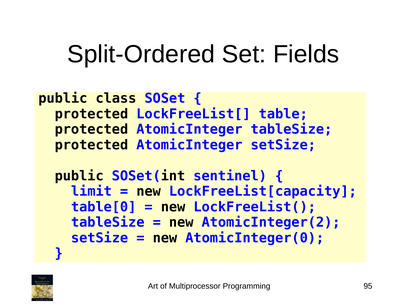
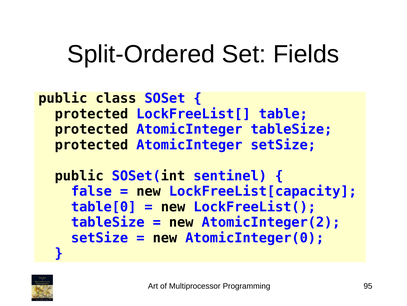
limit: limit -> false (91, 191)
